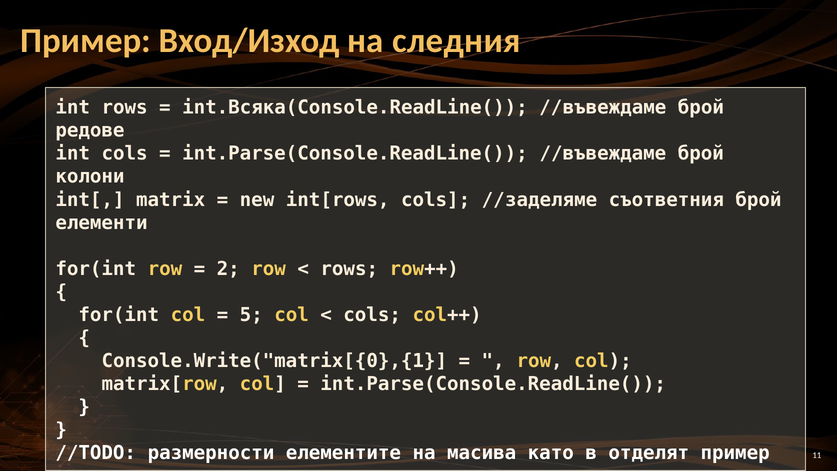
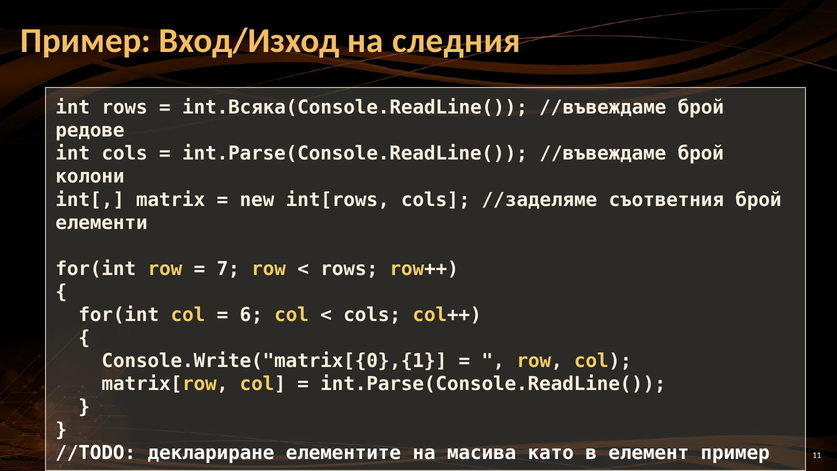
2: 2 -> 7 (228, 269)
5: 5 -> 6 (251, 315)
размерности: размерности -> деклариране (211, 453)
отделят: отделят -> елемент (649, 453)
